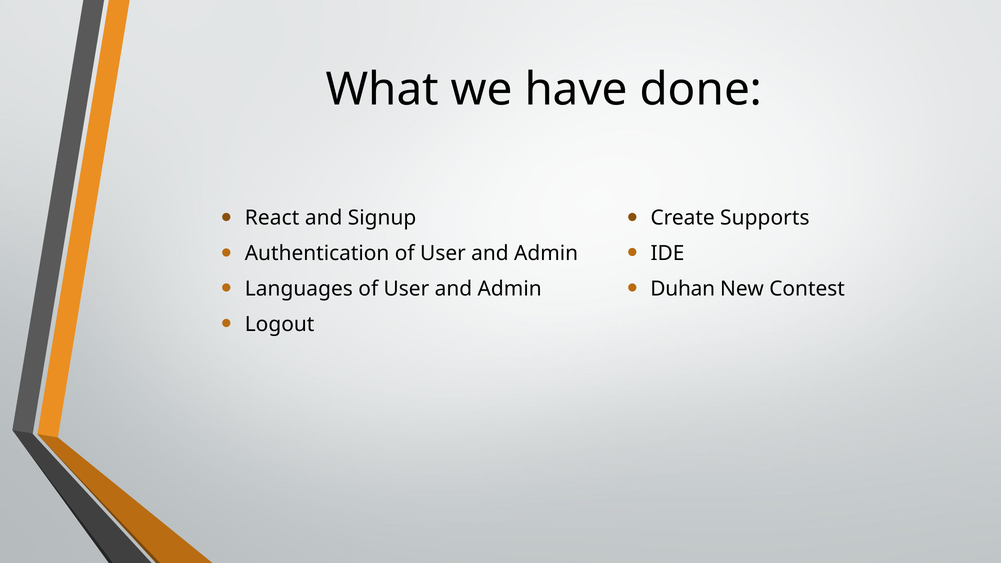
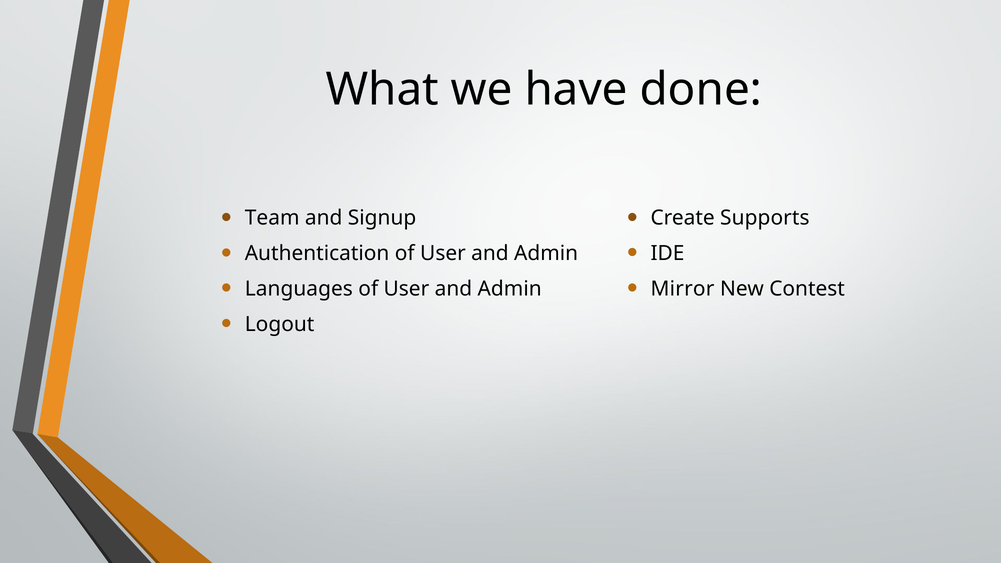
React: React -> Team (272, 218)
Duhan: Duhan -> Mirror (683, 289)
